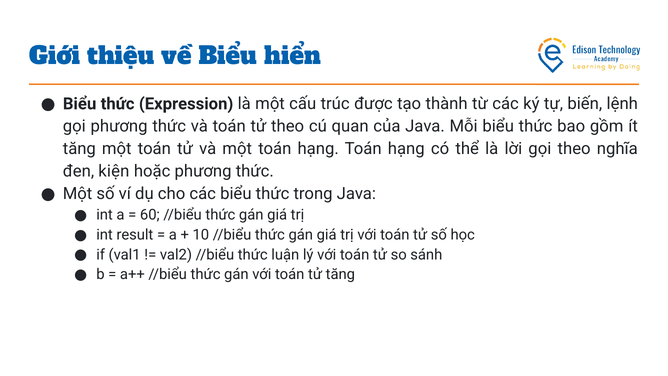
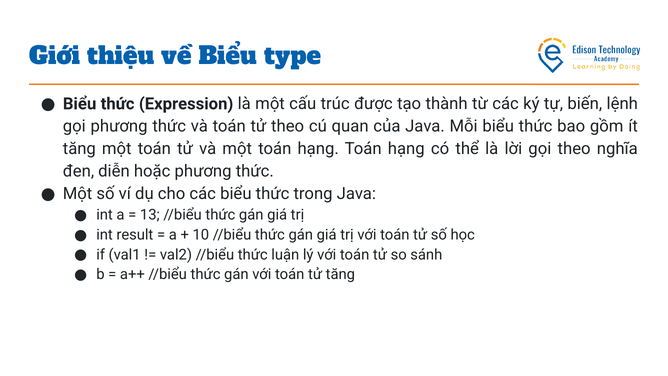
hiển: hiển -> type (293, 56)
kiện: kiện -> diễn (114, 171)
60: 60 -> 13 (150, 215)
